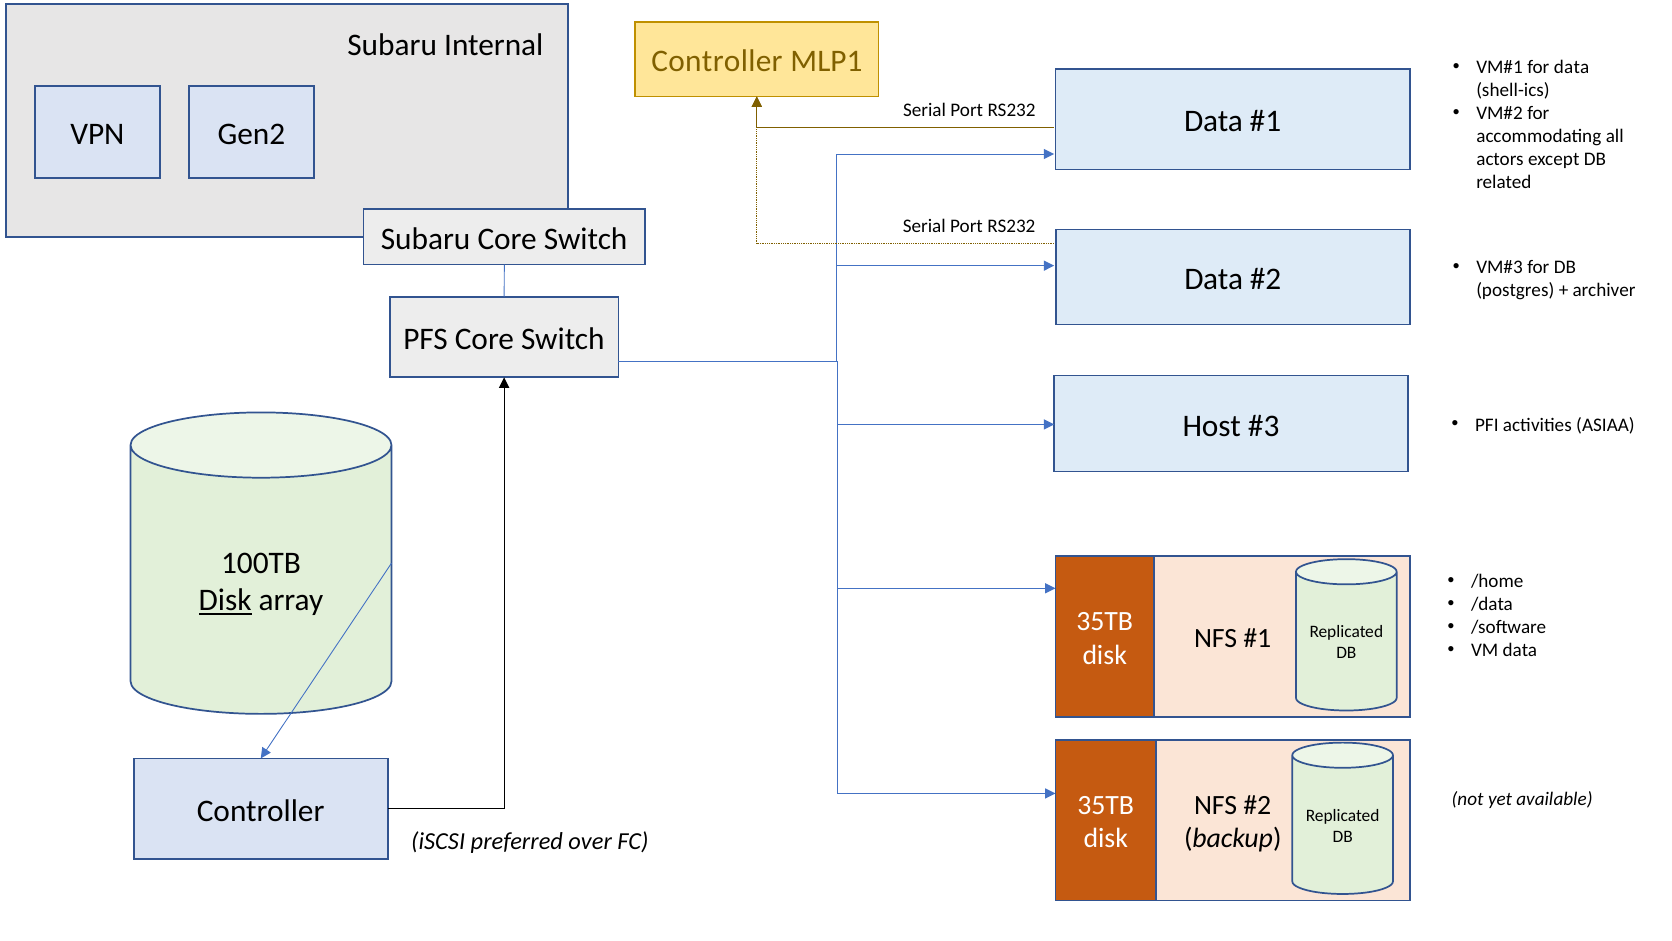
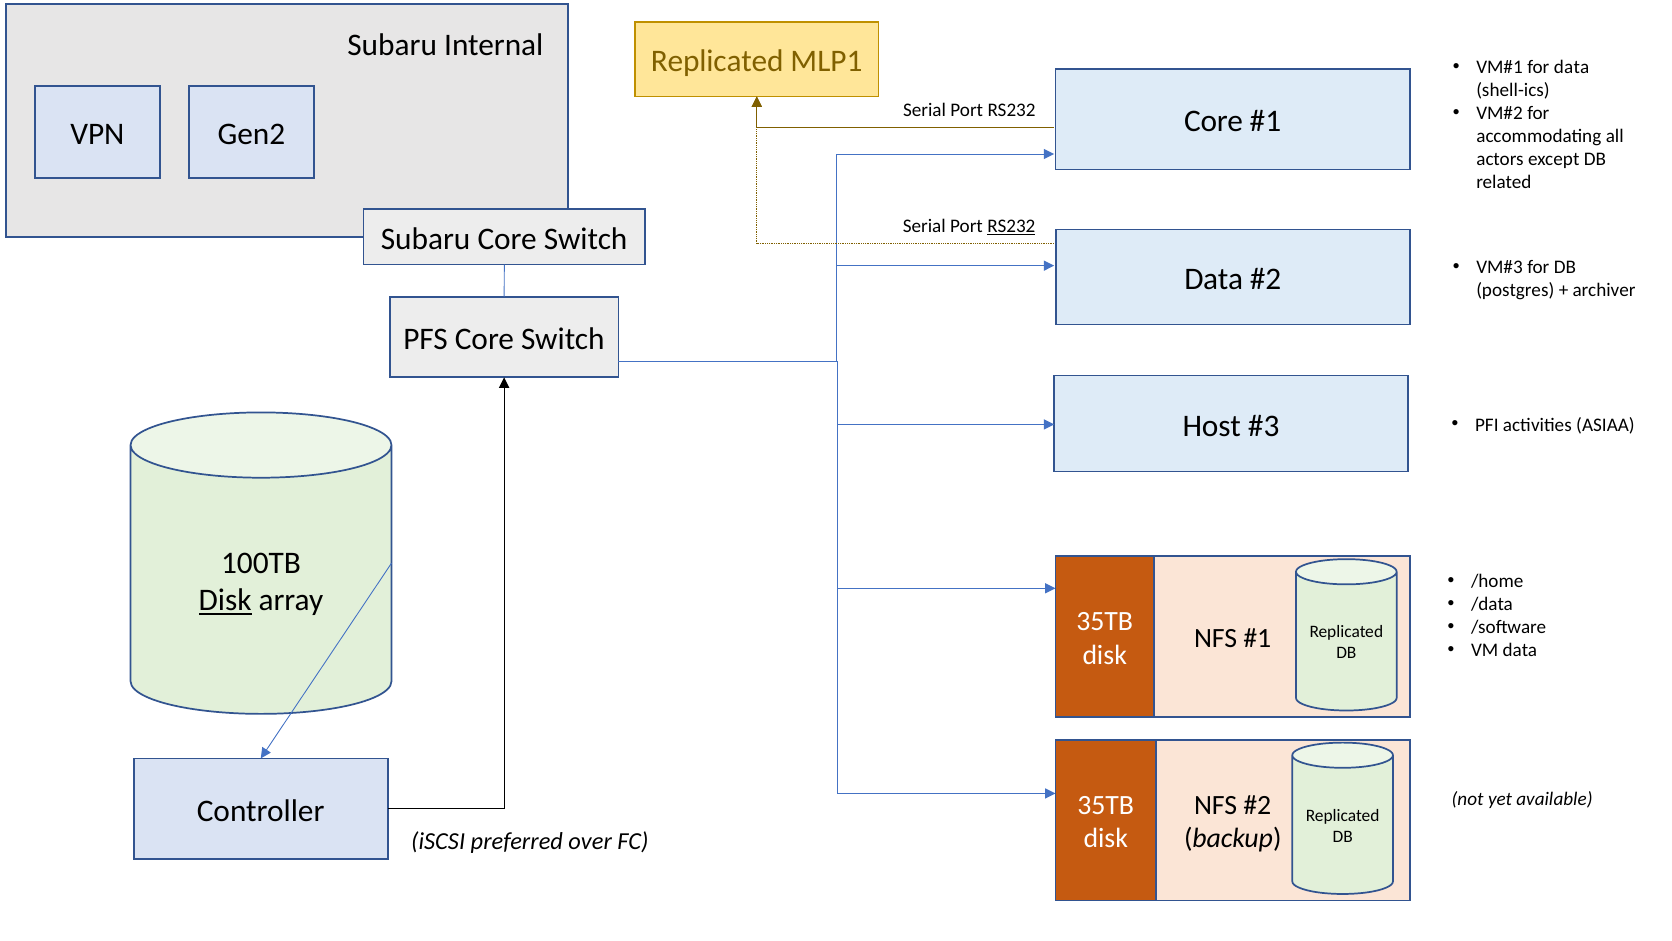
Controller: Controller -> Replicated (717, 61)
Data: Data -> Core (1214, 121)
RS232 underline: none -> present (1011, 226)
